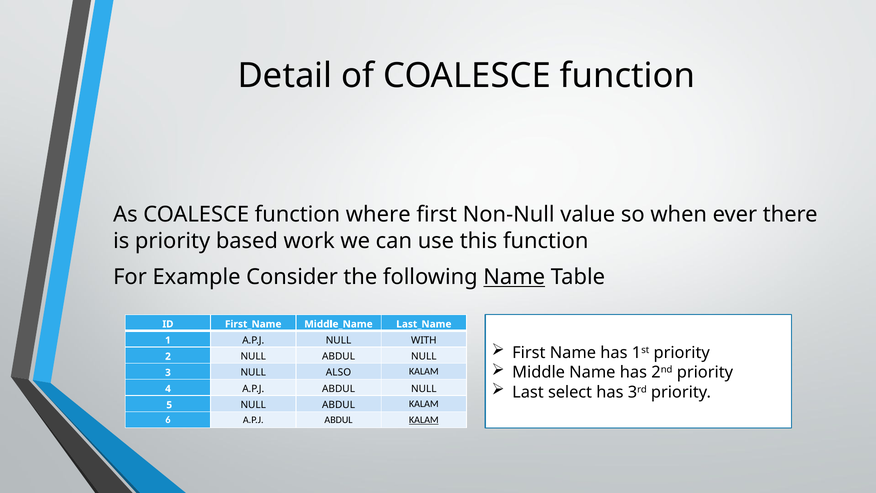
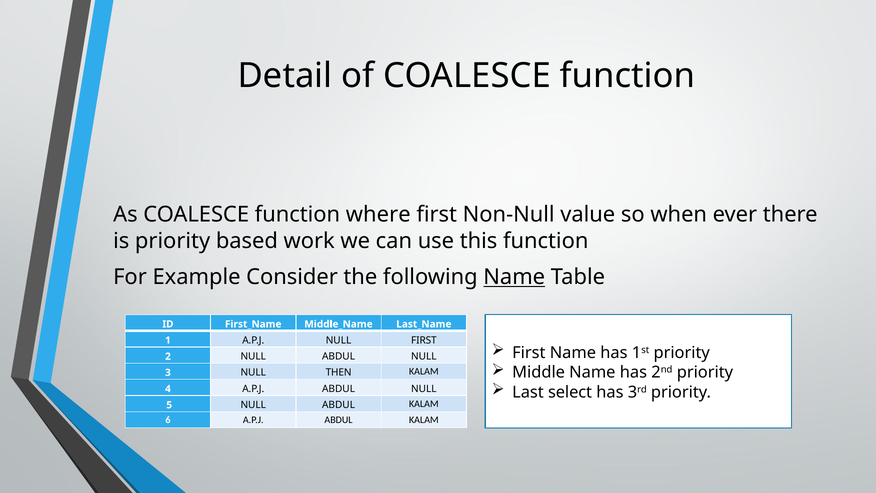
NULL WITH: WITH -> FIRST (424, 340)
ALSO: ALSO -> THEN (339, 372)
KALAM underline: present -> none (424, 420)
